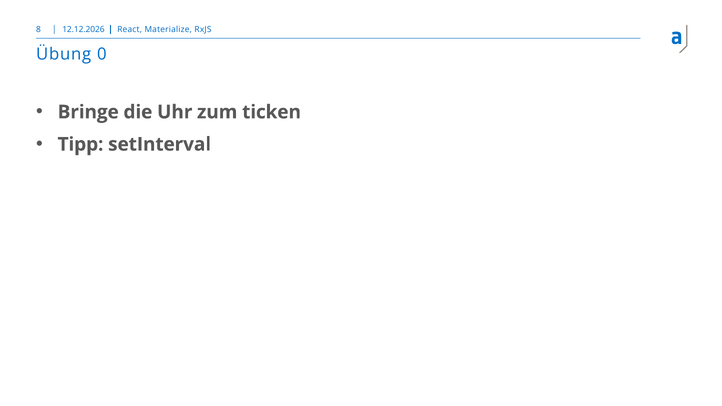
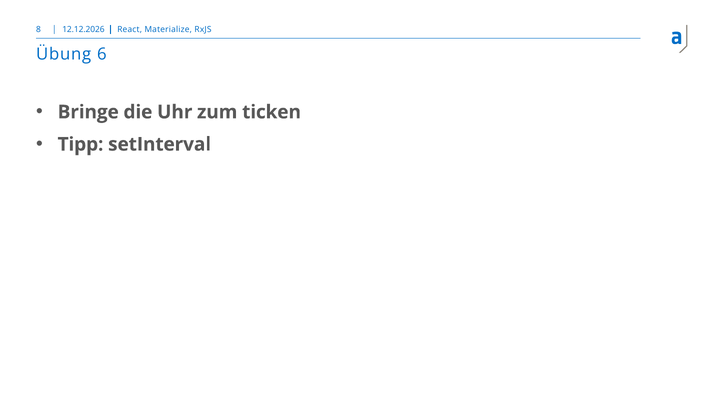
0: 0 -> 6 (102, 54)
